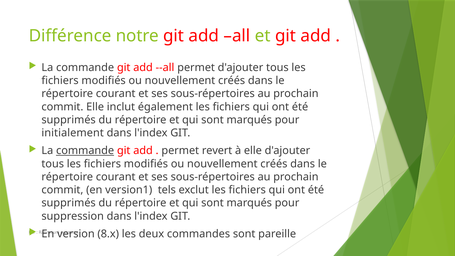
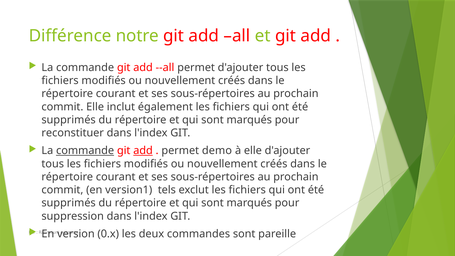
initialement: initialement -> reconstituer (73, 133)
add underline: none -> present (143, 151)
revert: revert -> demo (217, 151)
8.x: 8.x -> 0.x (108, 234)
